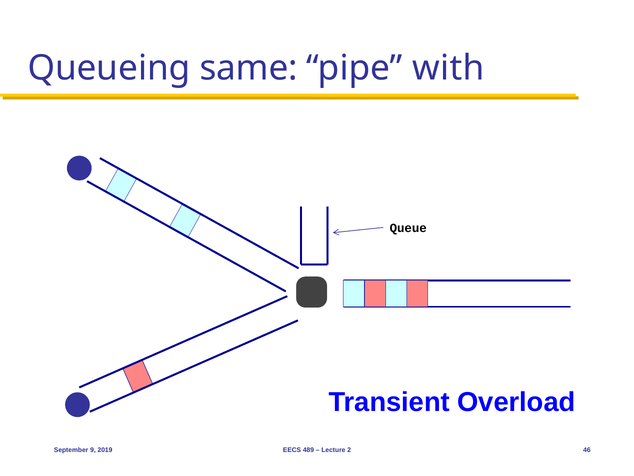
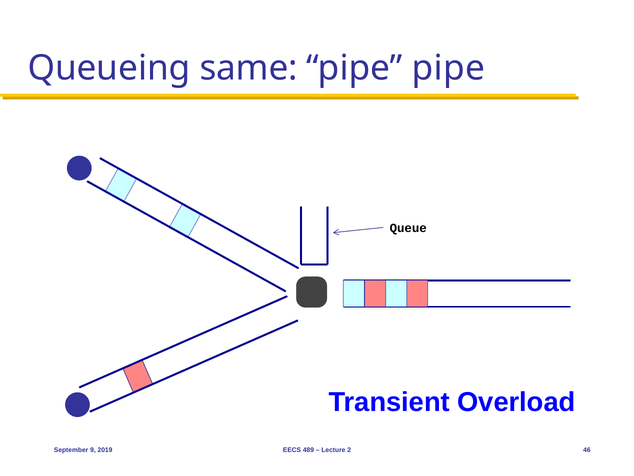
pipe with: with -> pipe (448, 68)
